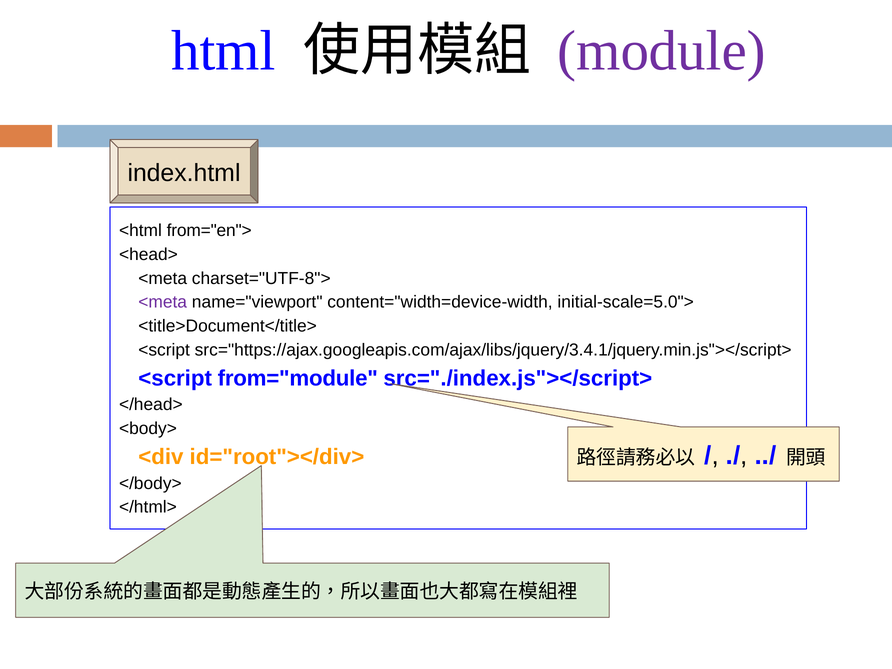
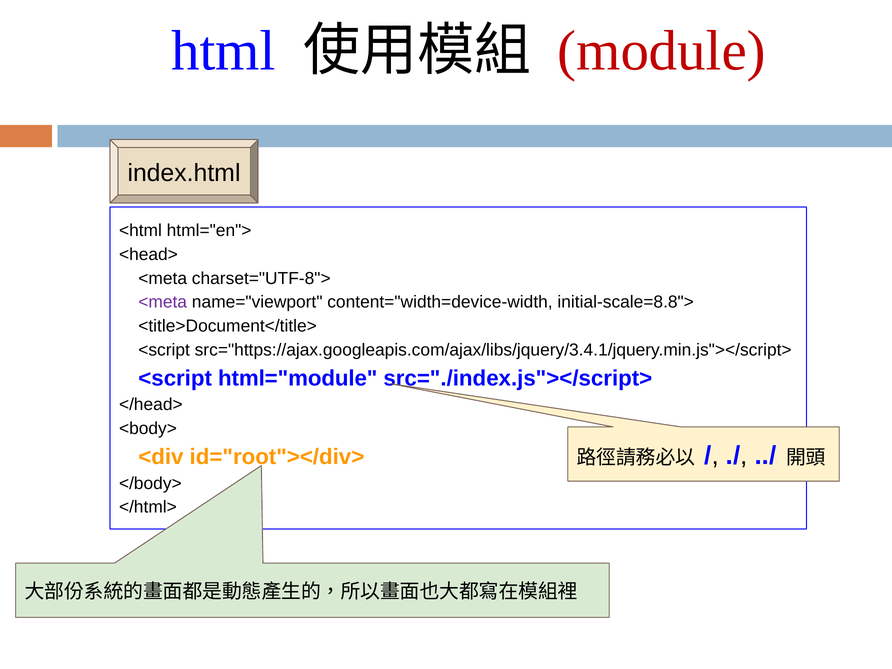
module colour: purple -> red (662, 51)
from="en">: from="en"> -> html="en"> (209, 230)
initial-scale=5.0">: initial-scale=5.0"> -> initial-scale=8.8"> (626, 302)
from="module: from="module -> html="module (298, 378)
